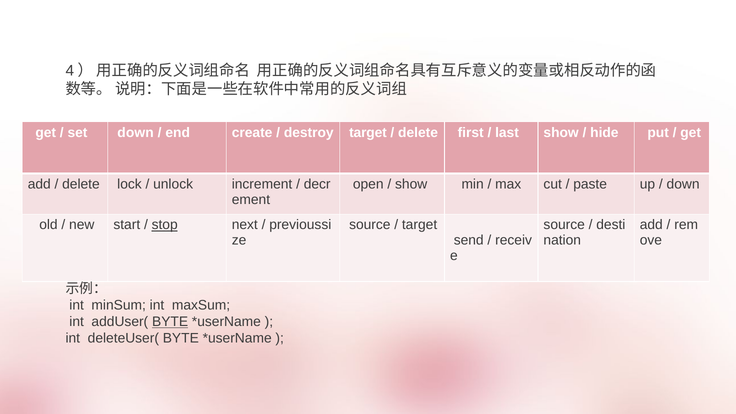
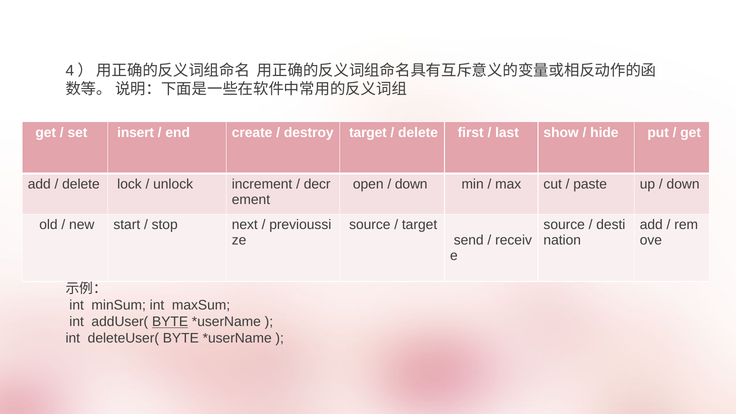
set down: down -> insert (136, 132)
show: show -> down (411, 184)
stop underline: present -> none (165, 225)
